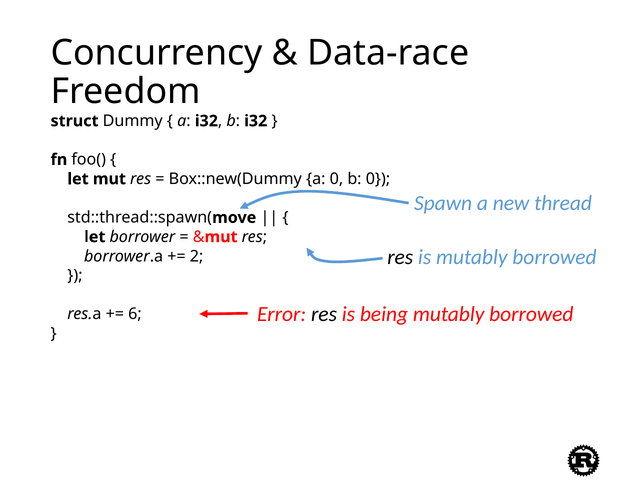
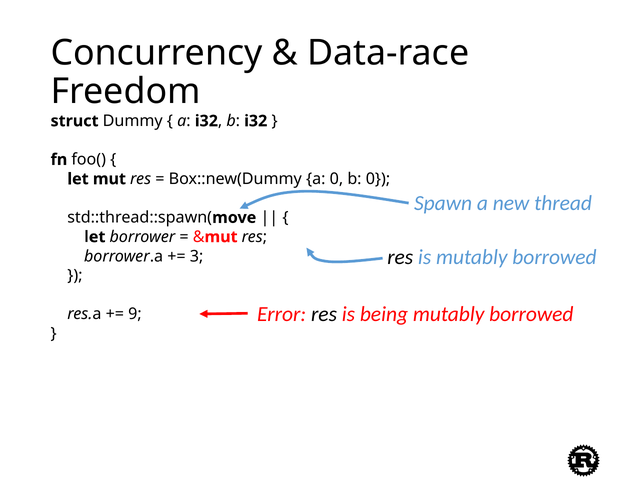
2: 2 -> 3 (197, 256)
6: 6 -> 9 (135, 314)
